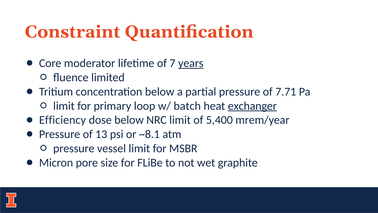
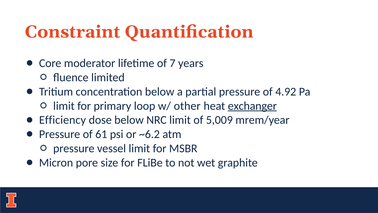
years underline: present -> none (191, 63)
7.71: 7.71 -> 4.92 (286, 92)
batch: batch -> other (187, 106)
5,400: 5,400 -> 5,009 (219, 120)
13: 13 -> 61 (101, 134)
~8.1: ~8.1 -> ~6.2 (149, 134)
